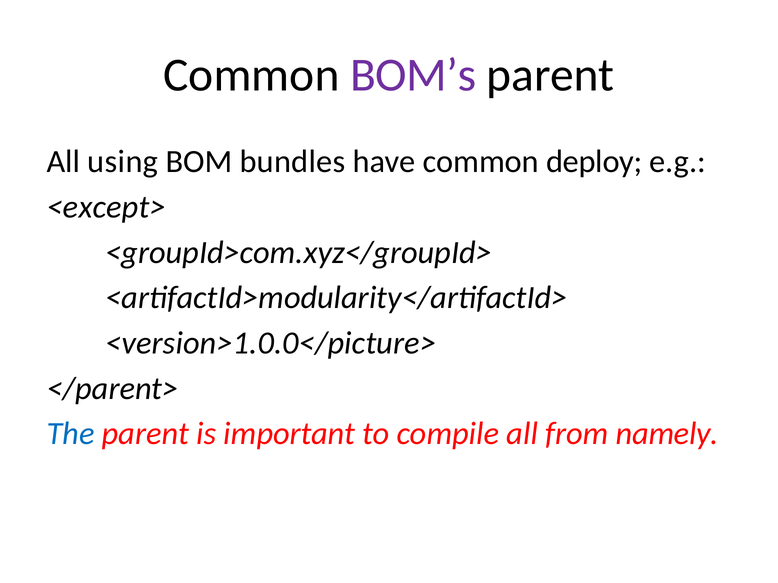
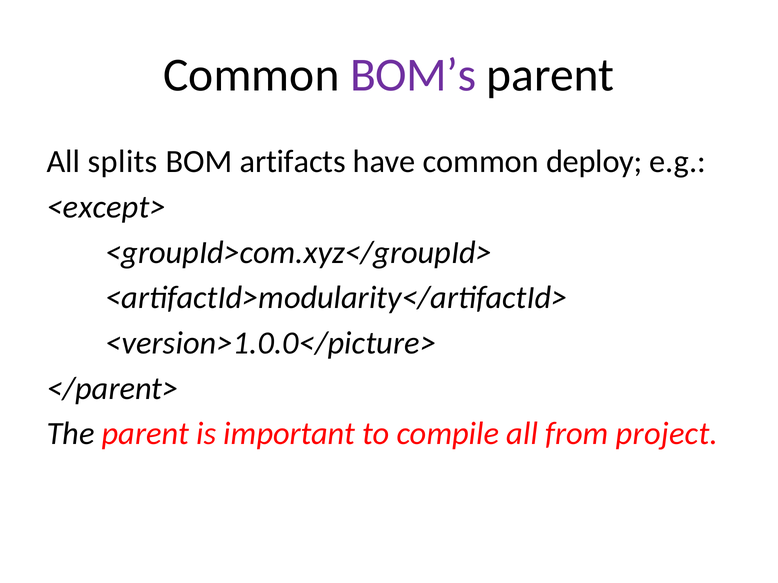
using: using -> splits (123, 162)
bundles: bundles -> artifacts (293, 162)
The colour: blue -> black (71, 434)
namely: namely -> project (667, 434)
